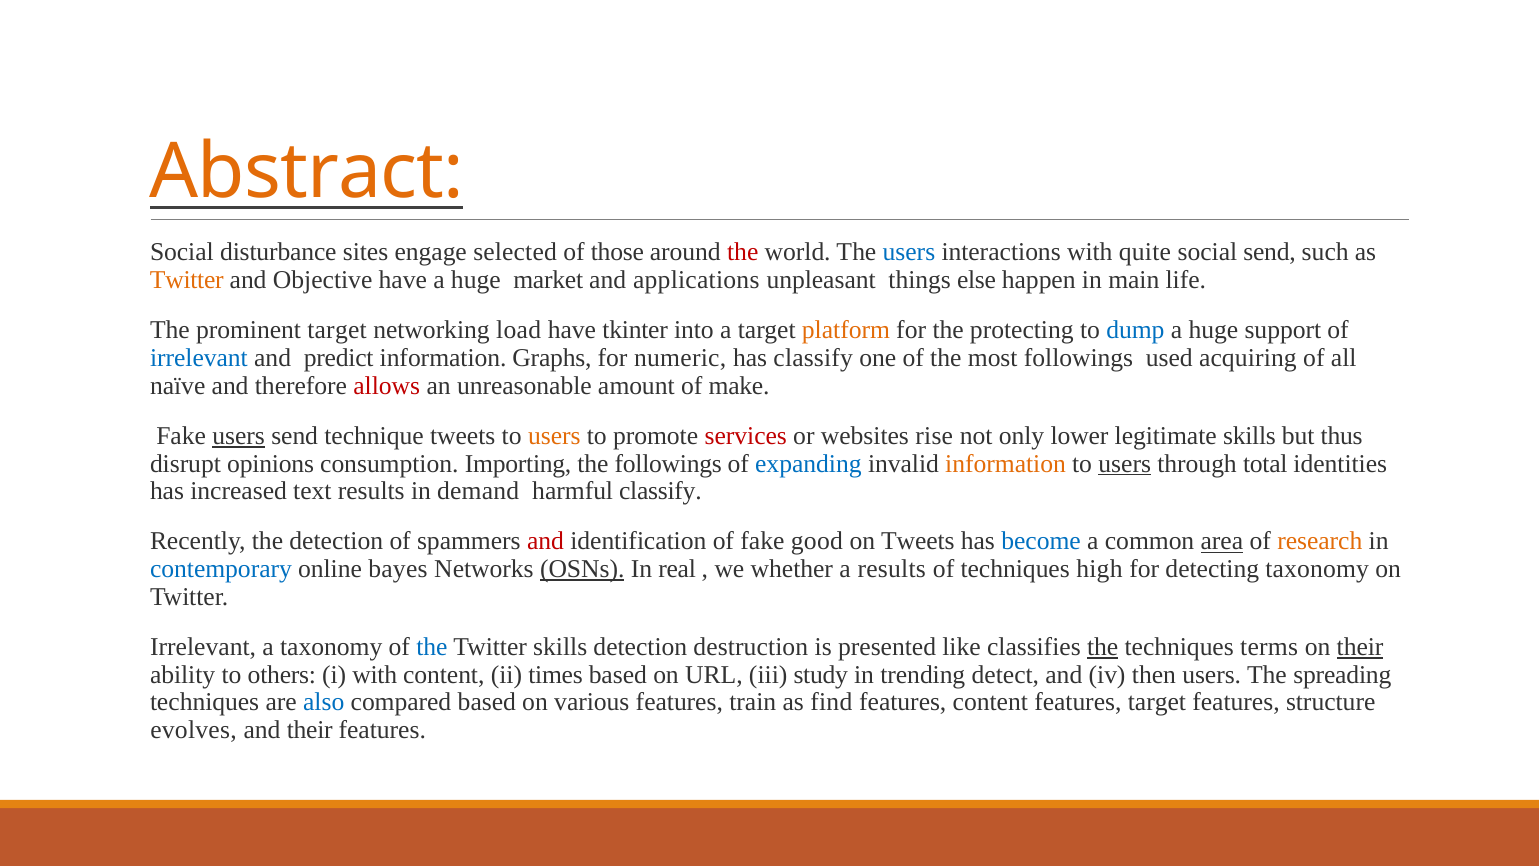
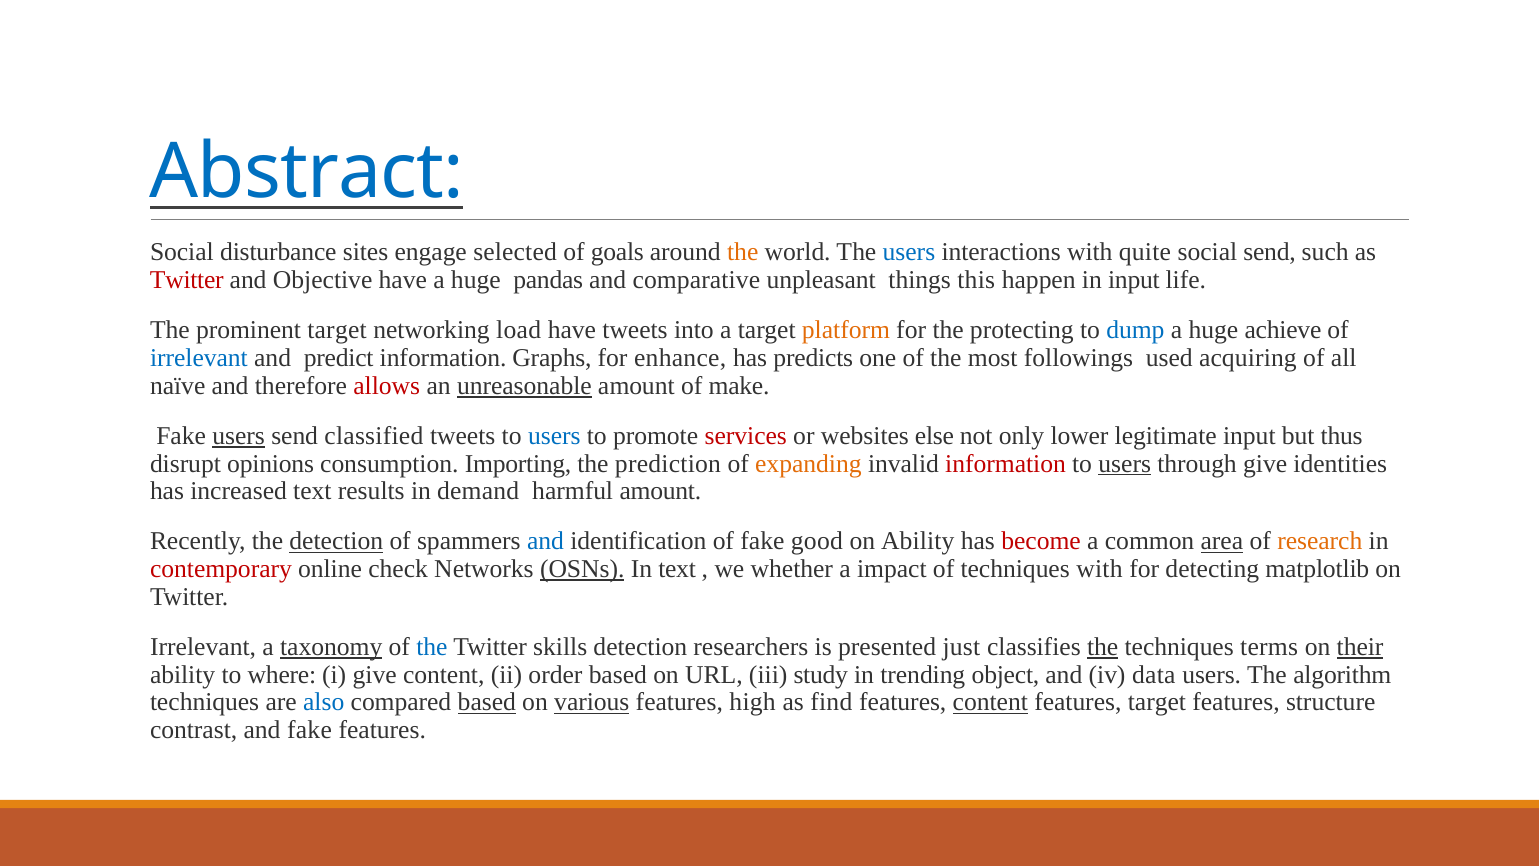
Abstract colour: orange -> blue (307, 172)
those: those -> goals (617, 252)
the colour: red -> orange (743, 252)
Twitter colour: orange -> red (187, 280)
market: market -> pandas (548, 280)
applications: applications -> comparative (696, 280)
else: else -> this (976, 280)
in main: main -> input (1134, 280)
have tkinter: tkinter -> tweets (635, 330)
support: support -> achieve (1283, 330)
numeric: numeric -> enhance (680, 358)
has classify: classify -> predicts (813, 358)
unreasonable underline: none -> present (524, 386)
technique: technique -> classified (374, 436)
users colour: orange -> blue (554, 436)
rise: rise -> else (934, 436)
legitimate skills: skills -> input (1249, 436)
the followings: followings -> prediction (668, 463)
expanding colour: blue -> orange (808, 463)
information colour: orange -> red (1006, 463)
through total: total -> give (1265, 463)
harmful classify: classify -> amount (660, 491)
detection underline: none -> present (336, 541)
and colour: red -> blue (546, 541)
on Tweets: Tweets -> Ability (918, 541)
become colour: blue -> red (1041, 541)
contemporary colour: blue -> red (221, 569)
bayes: bayes -> check (398, 569)
In real: real -> text (677, 569)
a results: results -> impact (892, 569)
techniques high: high -> with (1099, 569)
detecting taxonomy: taxonomy -> matplotlib (1317, 569)
taxonomy underline: none -> present (331, 647)
destruction: destruction -> researchers (751, 647)
like: like -> just (961, 647)
others: others -> where (282, 674)
i with: with -> give (375, 674)
times: times -> order (555, 674)
detect: detect -> object (1005, 674)
then: then -> data (1154, 674)
spreading: spreading -> algorithm (1342, 674)
based underline: none -> present (487, 702)
various underline: none -> present (592, 702)
train: train -> high (753, 702)
content underline: none -> present (990, 702)
evolves: evolves -> contrast (194, 730)
and their: their -> fake (309, 730)
